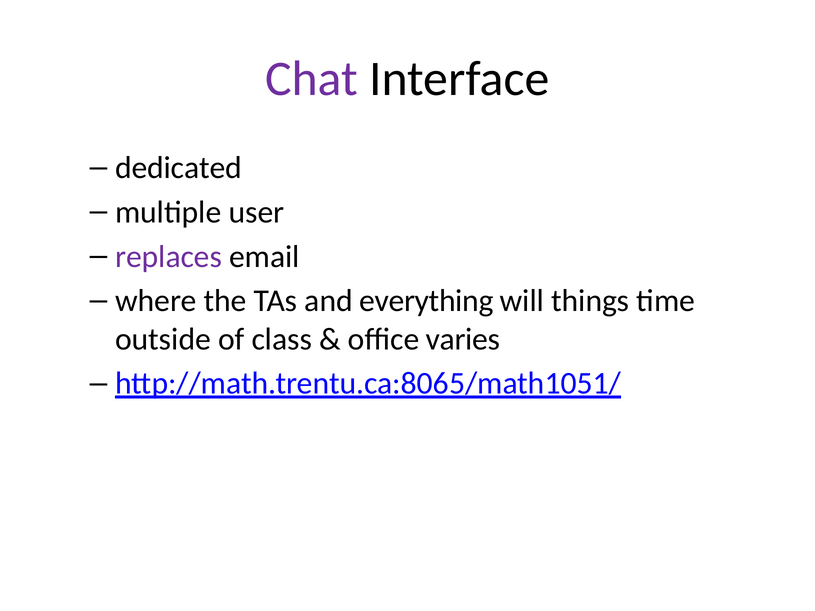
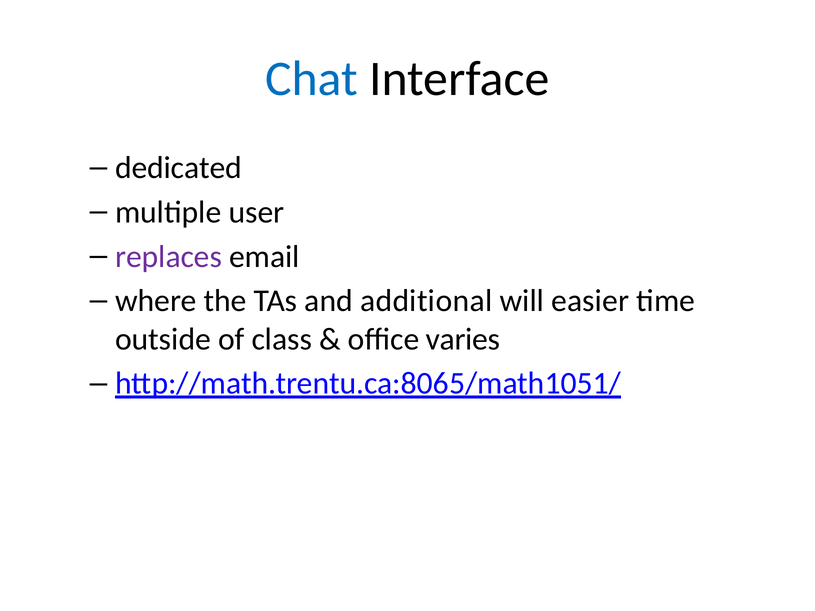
Chat colour: purple -> blue (312, 79)
everything: everything -> additional (426, 301)
things: things -> easier (590, 301)
